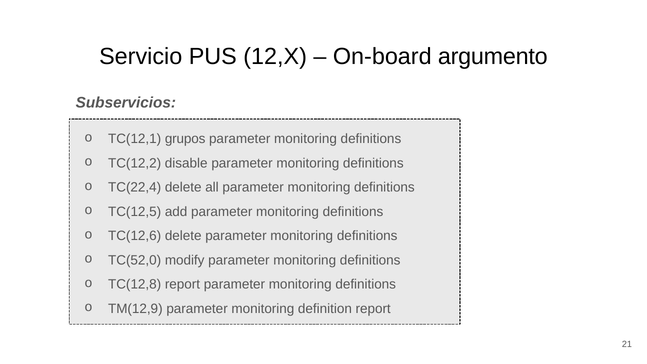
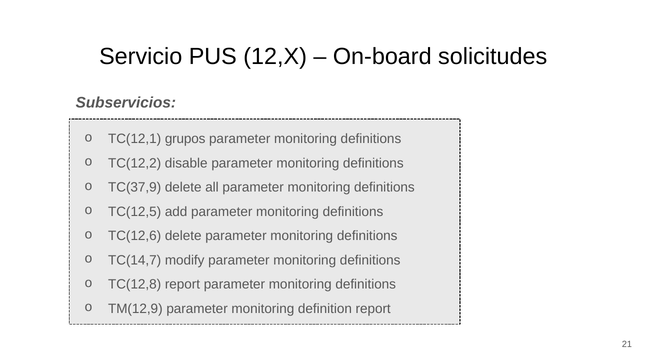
argumento: argumento -> solicitudes (493, 56)
TC(22,4: TC(22,4 -> TC(37,9 (135, 187)
TC(52,0: TC(52,0 -> TC(14,7 (135, 260)
